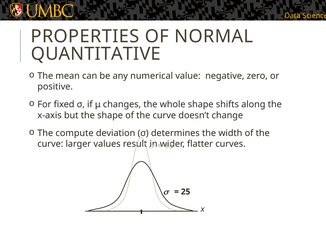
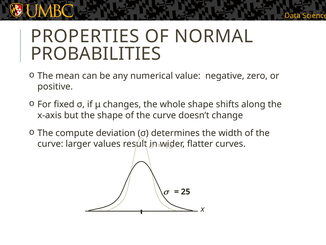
QUANTITATIVE: QUANTITATIVE -> PROBABILITIES (96, 54)
